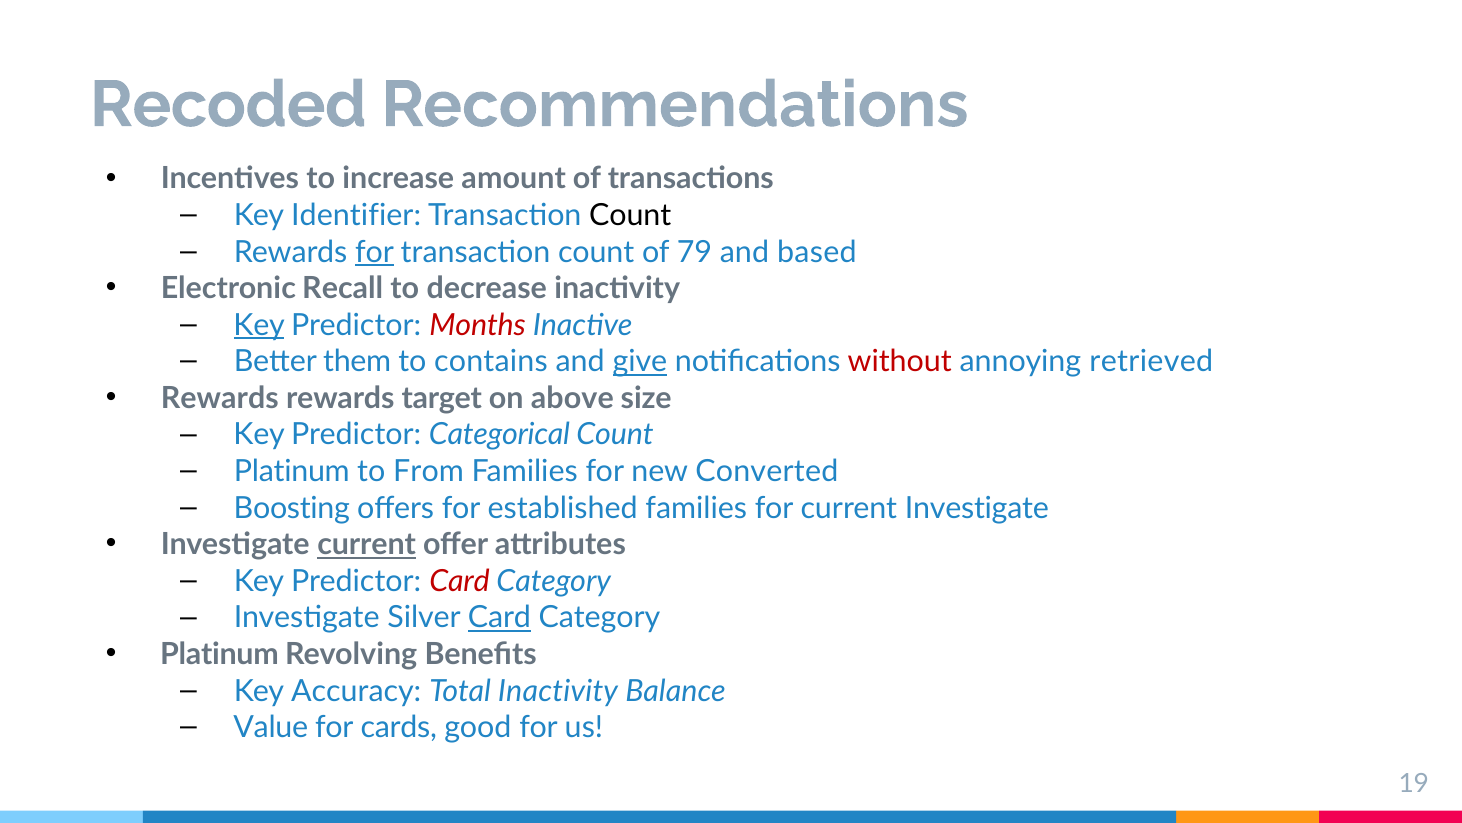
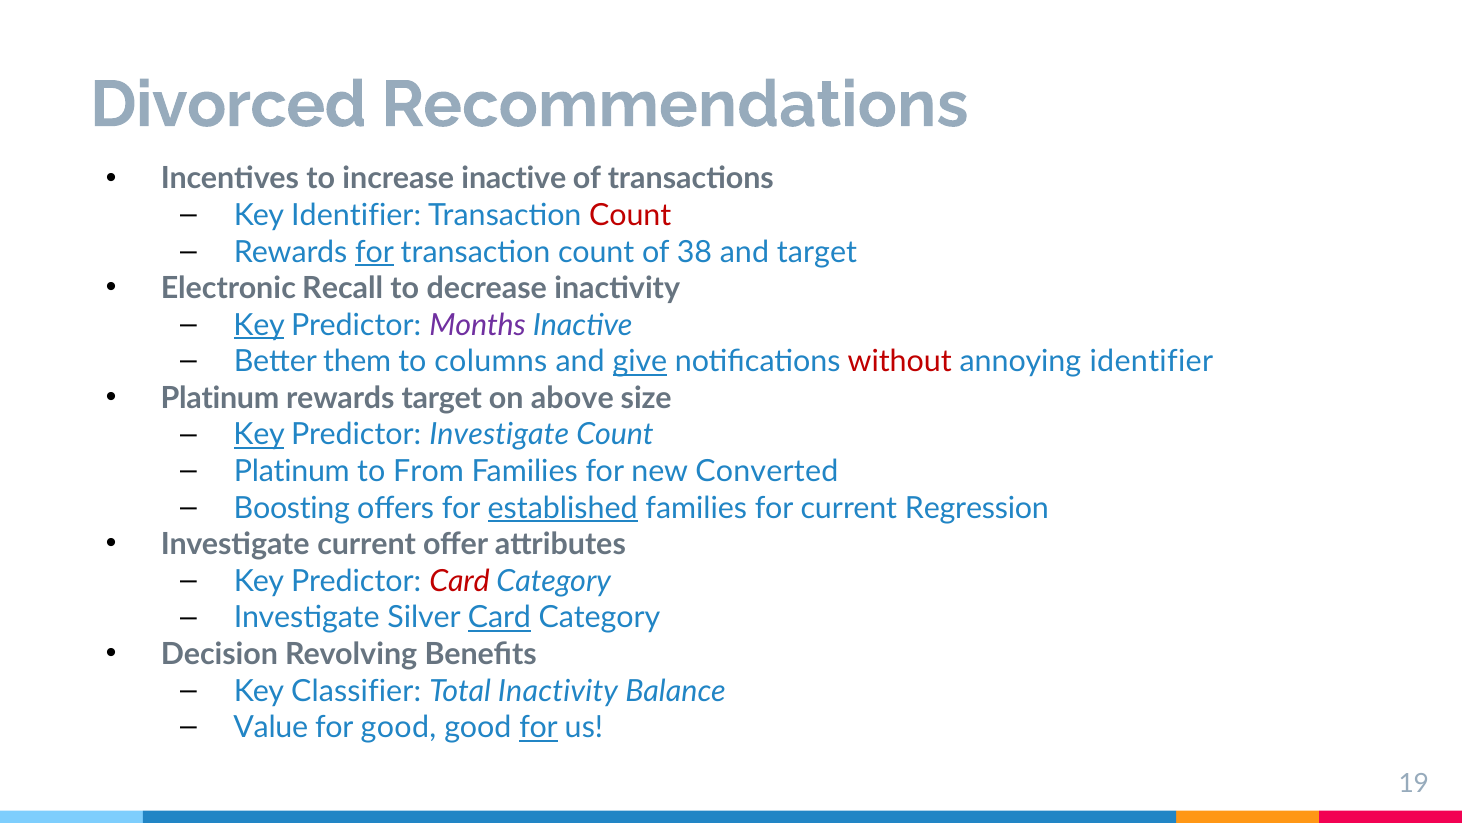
Recoded: Recoded -> Divorced (228, 105)
increase amount: amount -> inactive (514, 179)
Count colour: black -> red (630, 215)
79: 79 -> 38 (694, 252)
and based: based -> target (817, 252)
Months colour: red -> purple (478, 325)
contains: contains -> columns (491, 361)
annoying retrieved: retrieved -> identifier (1151, 361)
Rewards: Rewards -> Platinum (220, 398)
Key underline: none -> present (259, 435)
Predictor Categorical: Categorical -> Investigate (499, 435)
established underline: none -> present (563, 508)
current Investigate: Investigate -> Regression (977, 508)
current underline: present -> none (367, 544)
Platinum: Platinum -> Decision (219, 654)
Accuracy: Accuracy -> Classifier (356, 690)
for cards: cards -> good (398, 727)
for underline: none -> present (539, 727)
